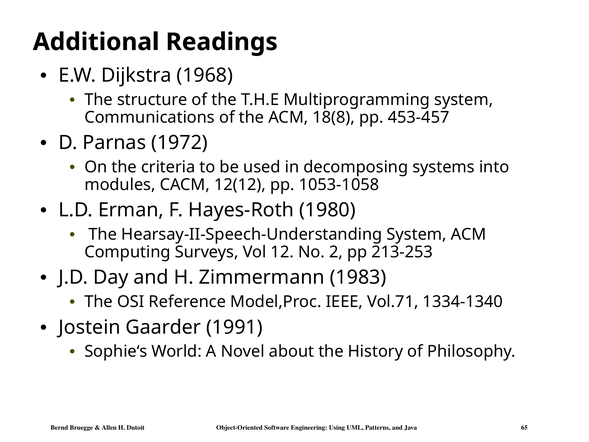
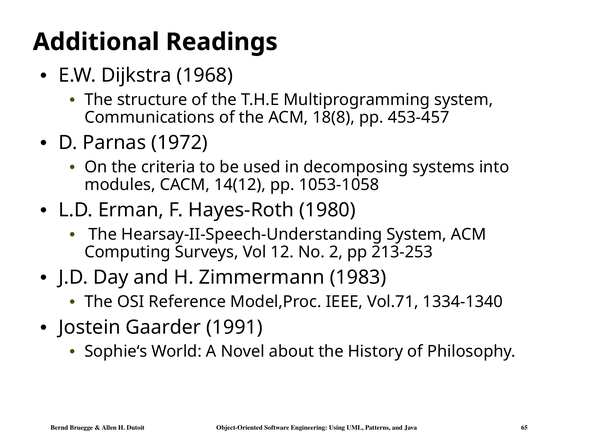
12(12: 12(12 -> 14(12 (240, 185)
